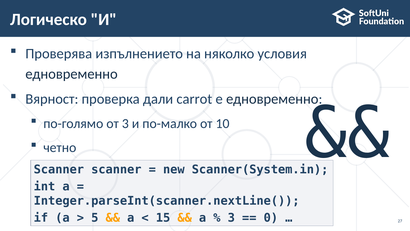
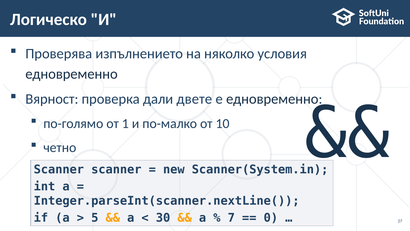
carrot: carrot -> двете (194, 99)
от 3: 3 -> 1 (125, 123)
15: 15 -> 30 (163, 218)
3: 3 -> 7 (231, 218)
